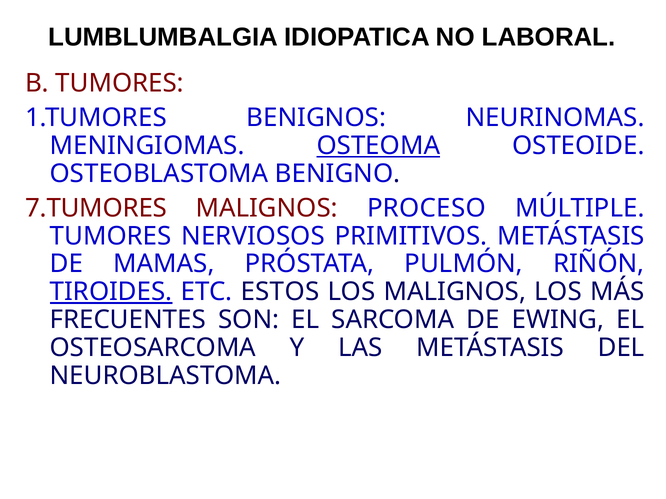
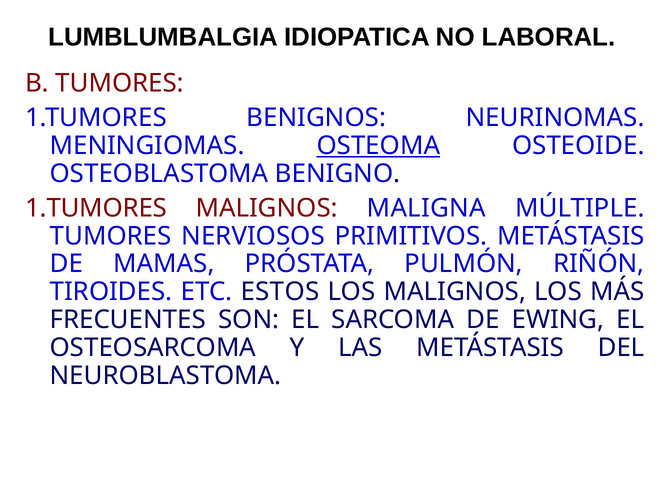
7.TUMORES: 7.TUMORES -> 1.TUMORES (96, 208)
PROCESO: PROCESO -> MALIGNA (426, 208)
TIROIDES underline: present -> none (111, 292)
